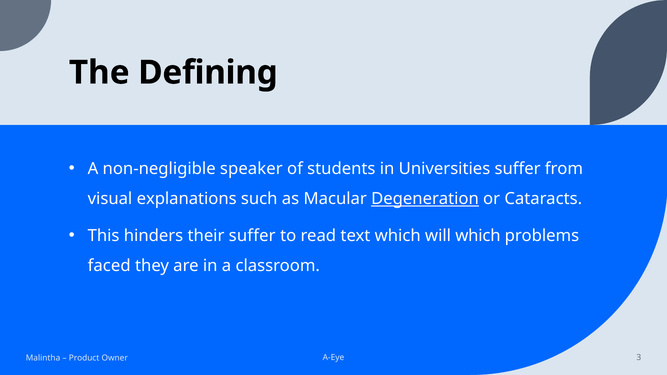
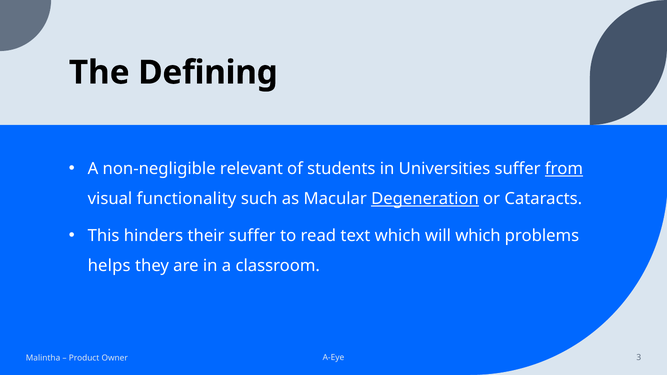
speaker: speaker -> relevant (251, 169)
from underline: none -> present (564, 169)
explanations: explanations -> functionality (187, 199)
faced: faced -> helps (109, 266)
